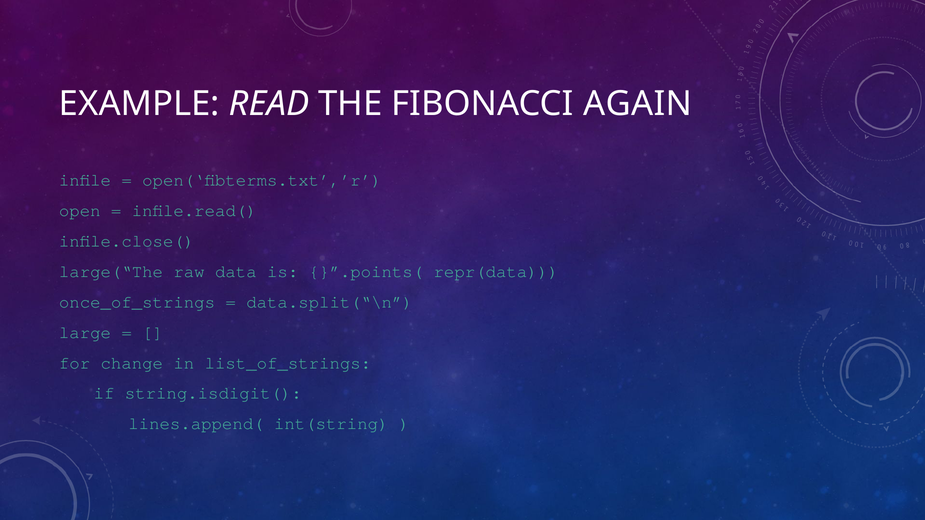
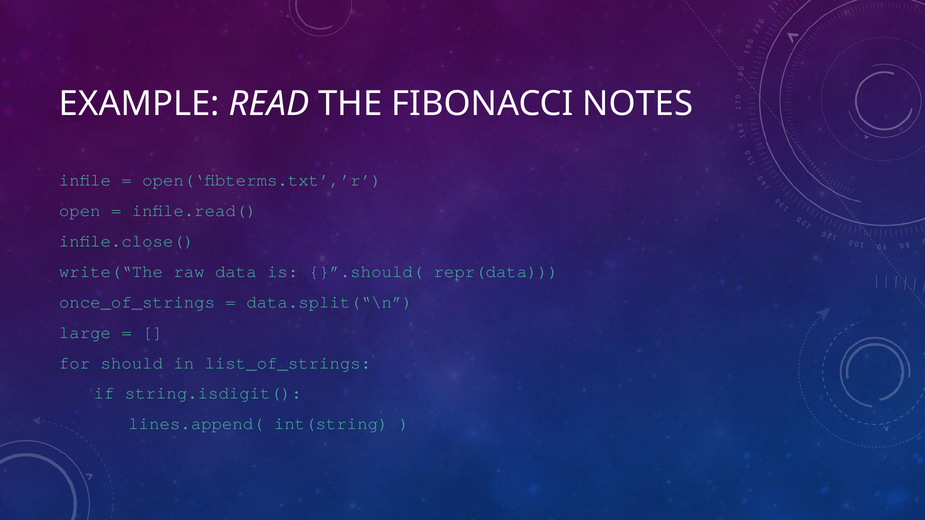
AGAIN: AGAIN -> NOTES (638, 104)
large(“The: large(“The -> write(“The (111, 272)
}”.points(: }”.points( -> }”.should( (366, 272)
change: change -> should (132, 363)
